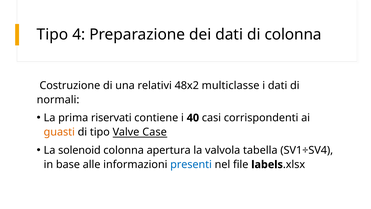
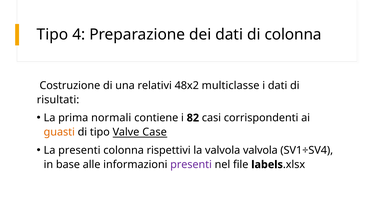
normali: normali -> risultati (58, 100)
riservati: riservati -> normali (111, 118)
40: 40 -> 82 (193, 118)
La solenoid: solenoid -> presenti (79, 150)
apertura: apertura -> rispettivi (169, 150)
valvola tabella: tabella -> valvola (260, 150)
presenti colour: blue -> purple (191, 164)
